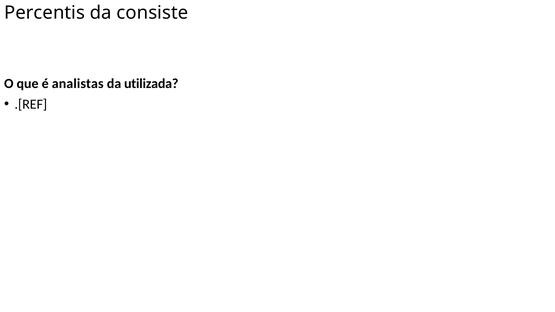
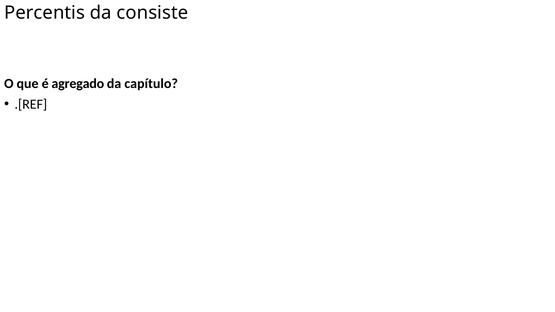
analistas: analistas -> agregado (78, 84)
utilizada: utilizada -> capítulo (151, 84)
